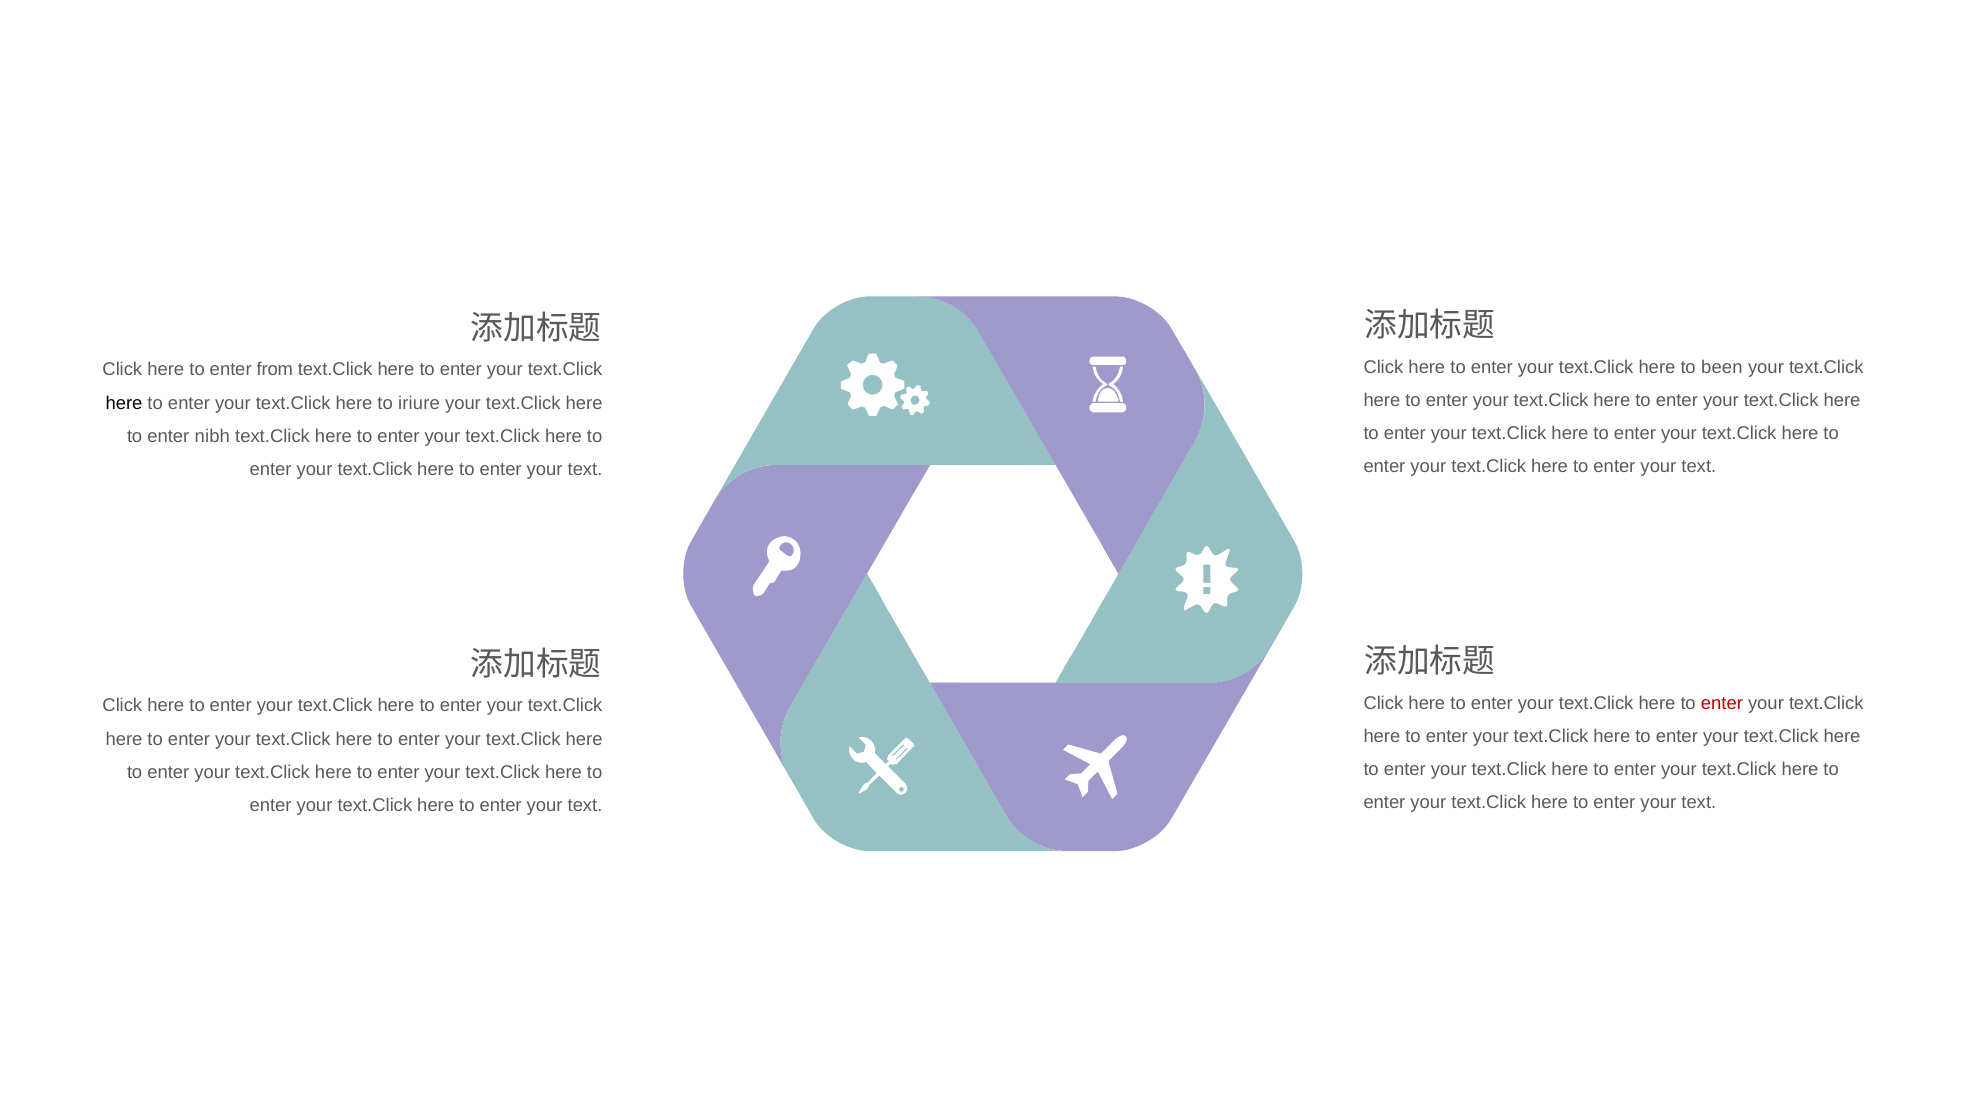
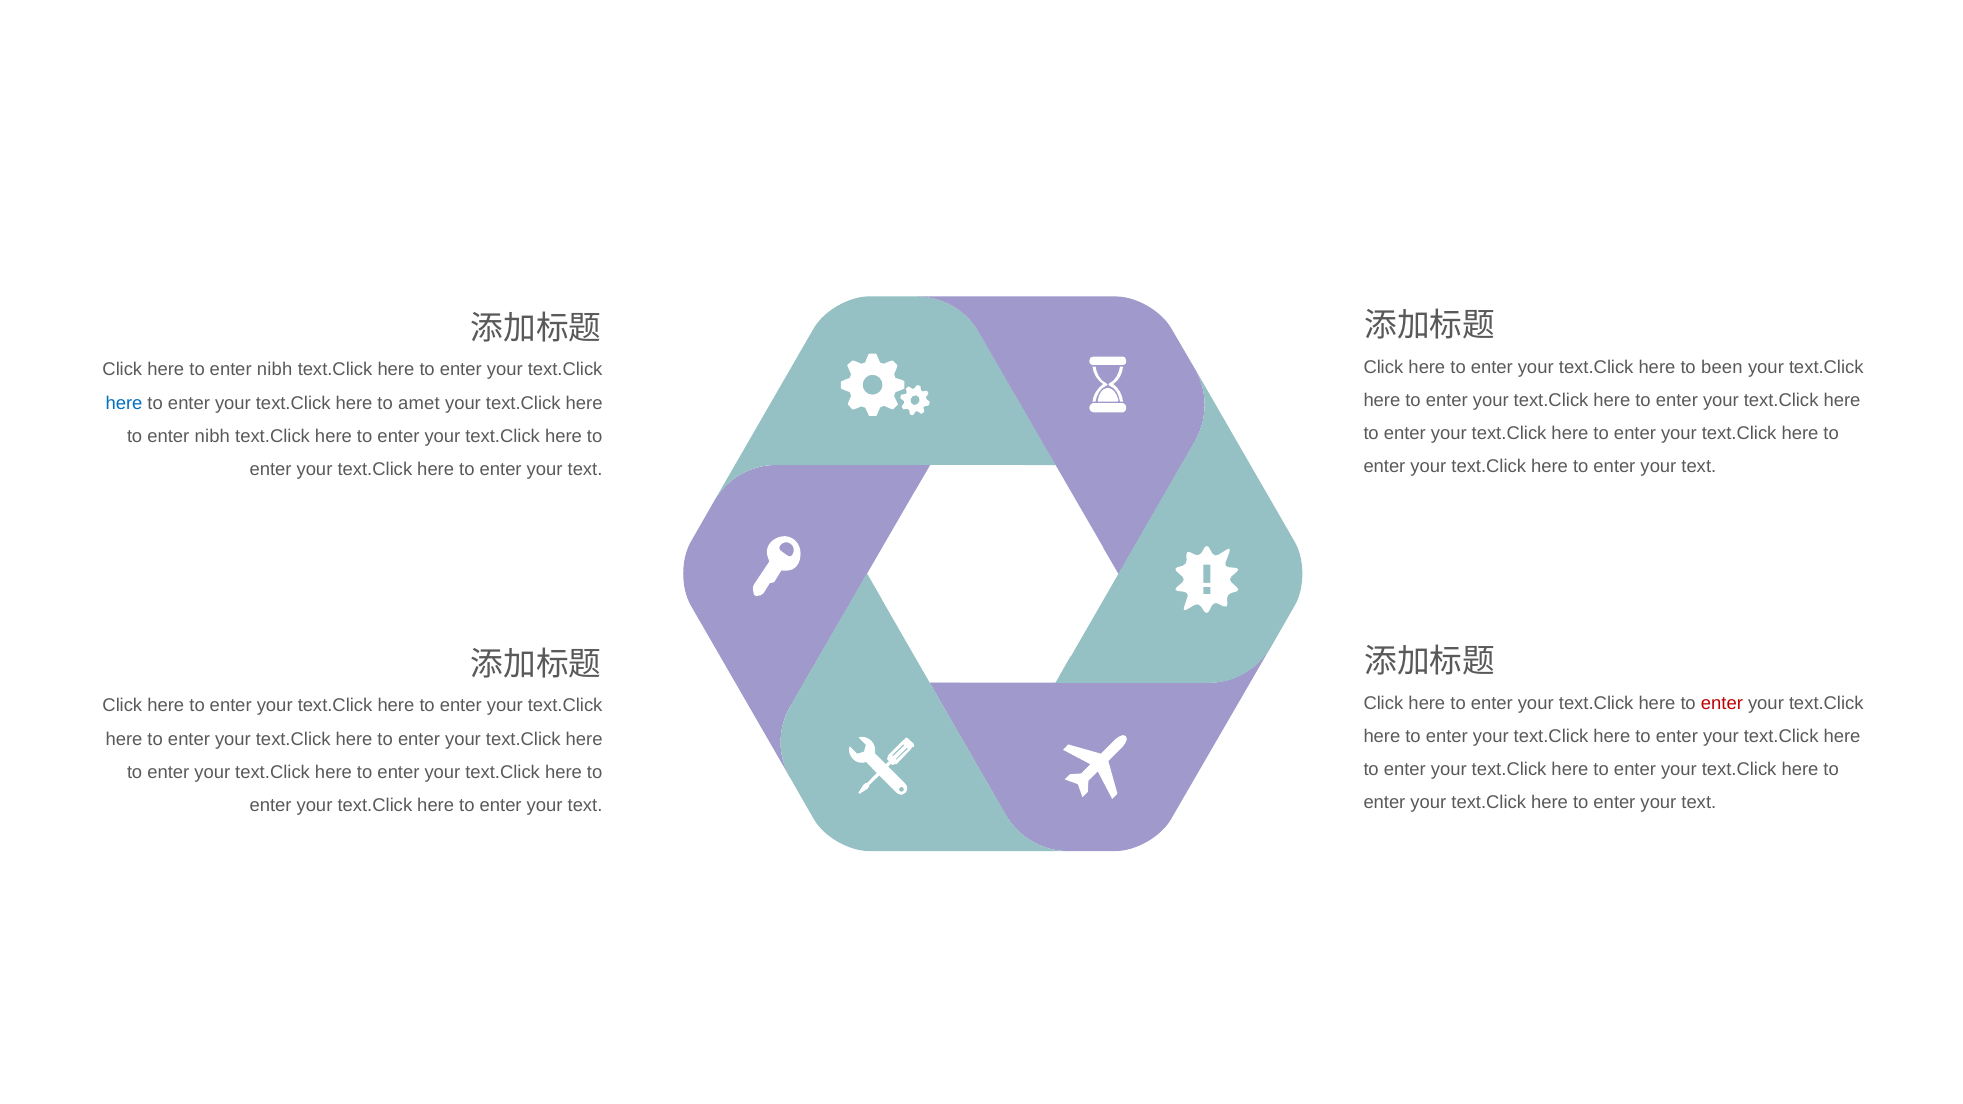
from: from -> nibh (275, 370)
here colour: black -> blue (124, 403)
iriure: iriure -> amet (419, 403)
